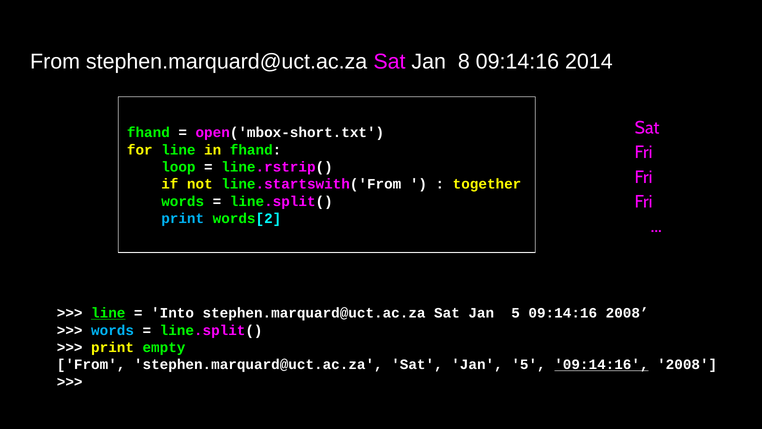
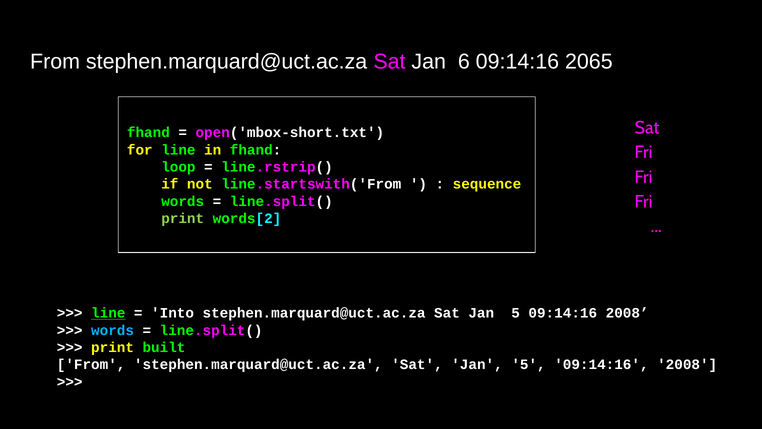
8: 8 -> 6 (464, 62)
2014: 2014 -> 2065 (589, 62)
together: together -> sequence (487, 184)
print colour: light blue -> light green (183, 218)
empty: empty -> built (164, 347)
09:14:16 underline: present -> none (601, 364)
